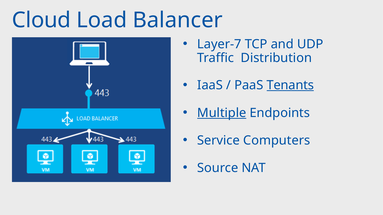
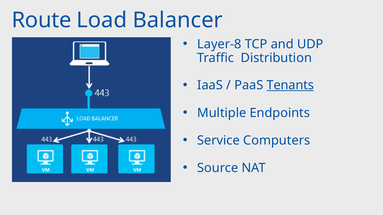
Cloud: Cloud -> Route (41, 20)
Layer-7: Layer-7 -> Layer-8 (219, 44)
Multiple underline: present -> none (222, 113)
